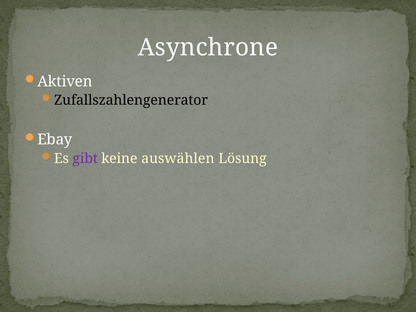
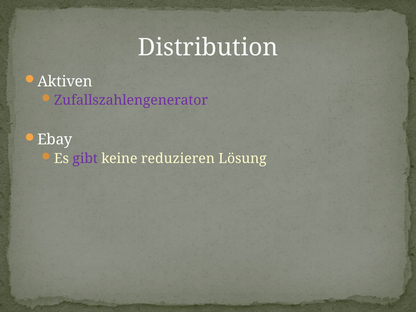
Asynchrone: Asynchrone -> Distribution (208, 47)
Zufallszahlengenerator colour: black -> purple (131, 100)
auswählen: auswählen -> reduzieren (178, 159)
